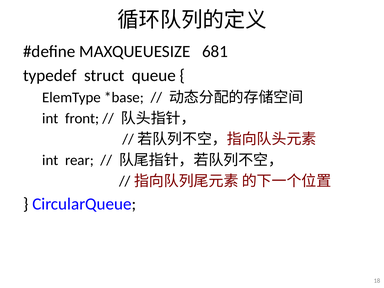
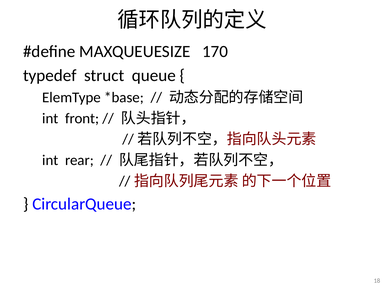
681: 681 -> 170 (215, 52)
